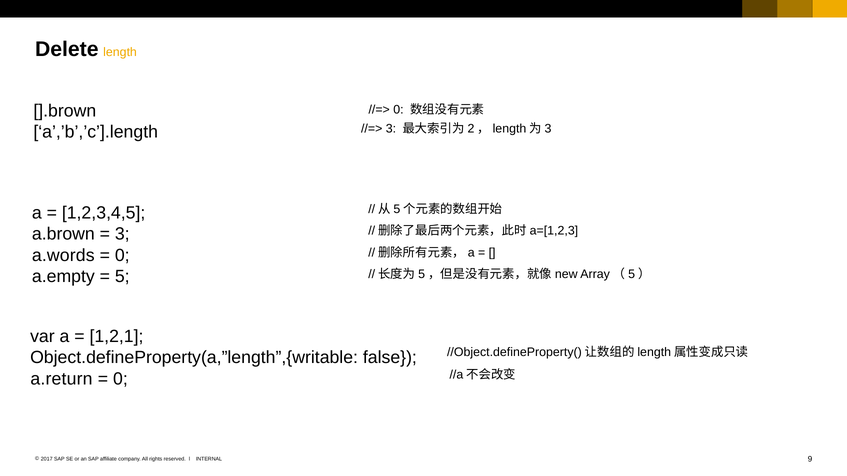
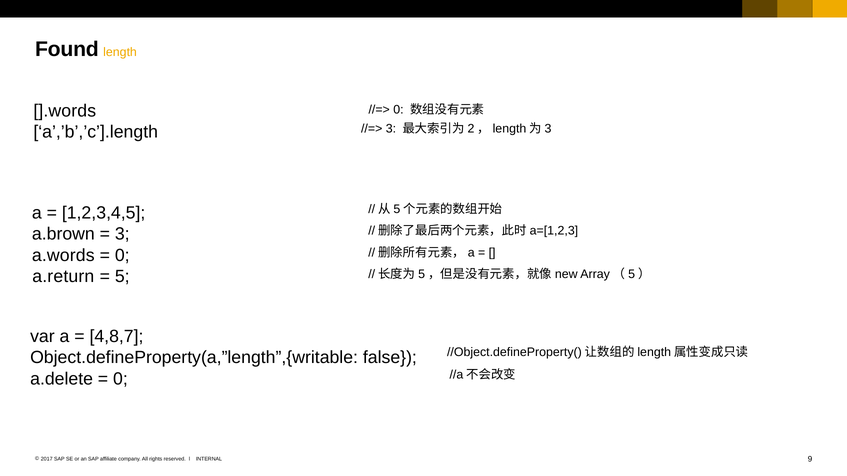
Delete: Delete -> Found (67, 49)
].brown: ].brown -> ].words (65, 111)
a.empty: a.empty -> a.return (63, 277)
1,2,1: 1,2,1 -> 4,8,7 (116, 337)
a.return: a.return -> a.delete (62, 379)
